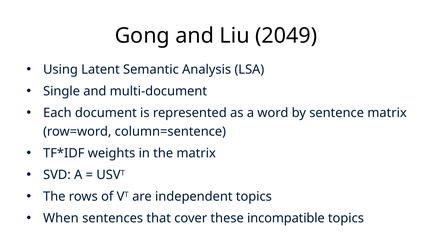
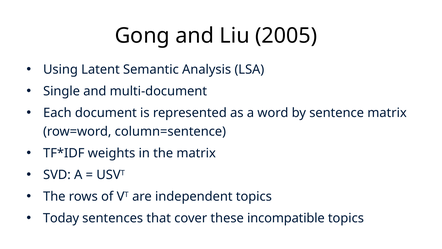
2049: 2049 -> 2005 (286, 36)
When: When -> Today (61, 218)
